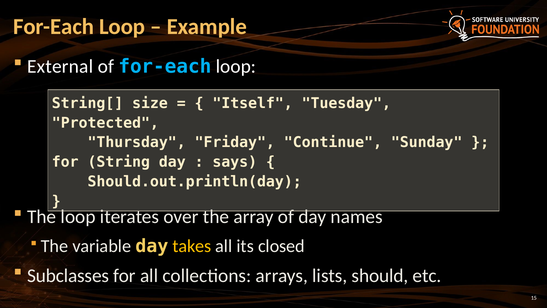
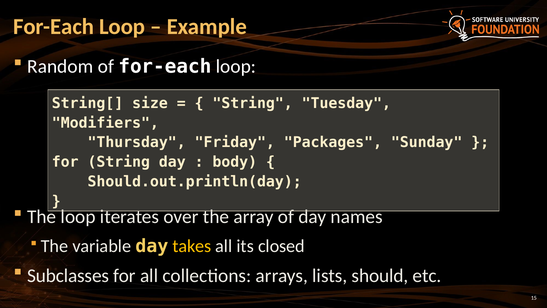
External: External -> Random (60, 66)
for-each colour: light blue -> white (165, 66)
Itself: Itself -> String (253, 103)
Protected: Protected -> Modifiers (105, 123)
Continue: Continue -> Packages (333, 142)
says: says -> body (235, 162)
